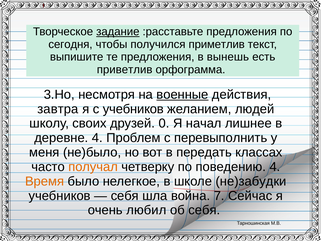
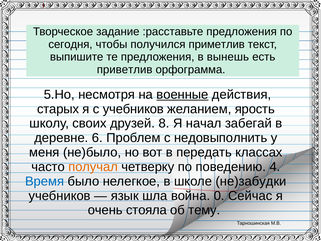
задание underline: present -> none (118, 32)
3.Но: 3.Но -> 5.Но (59, 94)
завтра: завтра -> старых (58, 109)
людей: людей -> ярость (255, 109)
0: 0 -> 8 (164, 123)
лишнее: лишнее -> забегай (248, 123)
деревне 4: 4 -> 6 (97, 138)
перевыполнить: перевыполнить -> недовыполнить (221, 138)
Время colour: orange -> blue (45, 181)
себя: себя -> язык (125, 196)
7: 7 -> 0 (219, 196)
любил: любил -> стояла (146, 210)
об себя: себя -> тему (204, 210)
